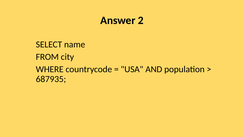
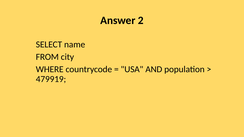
687935: 687935 -> 479919 (51, 79)
